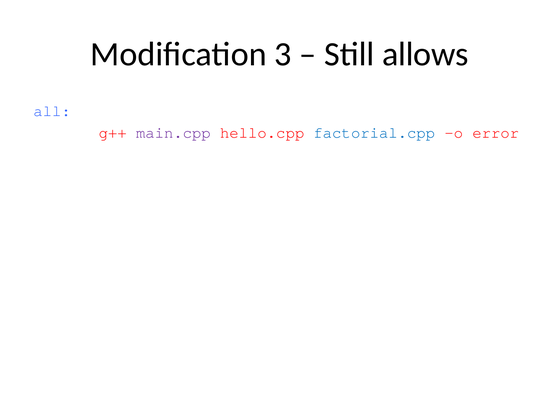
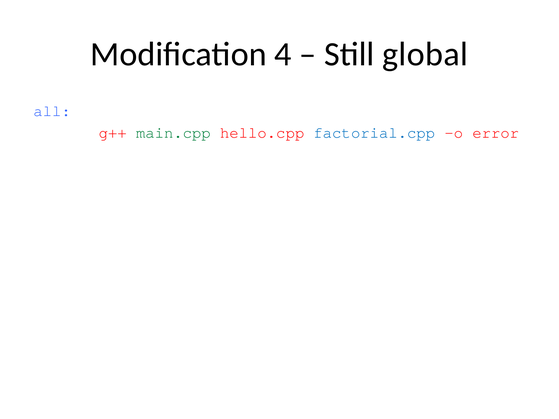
3: 3 -> 4 (283, 54)
allows: allows -> global (425, 54)
main.cpp colour: purple -> green (174, 133)
